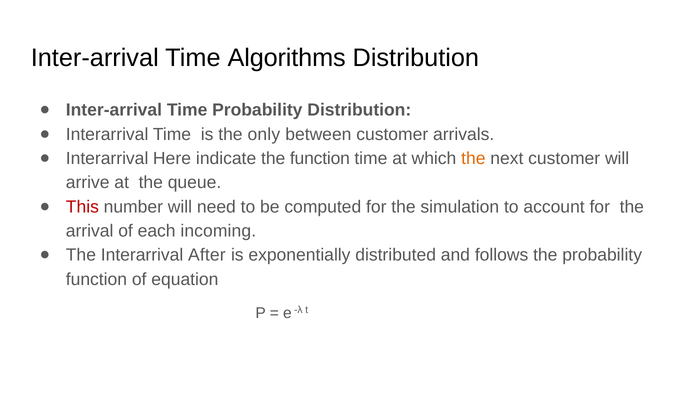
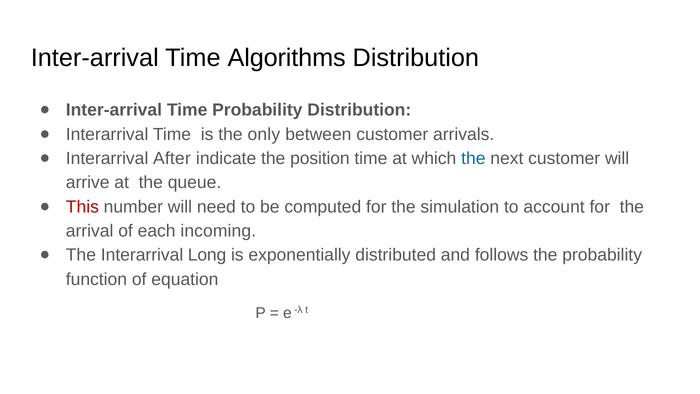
Here: Here -> After (172, 158)
the function: function -> position (320, 158)
the colour: orange -> blue (473, 158)
After: After -> Long (207, 255)
